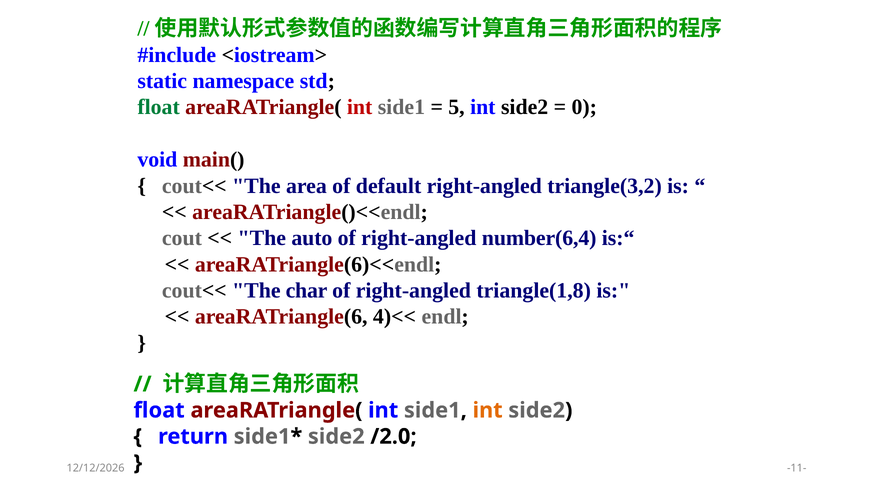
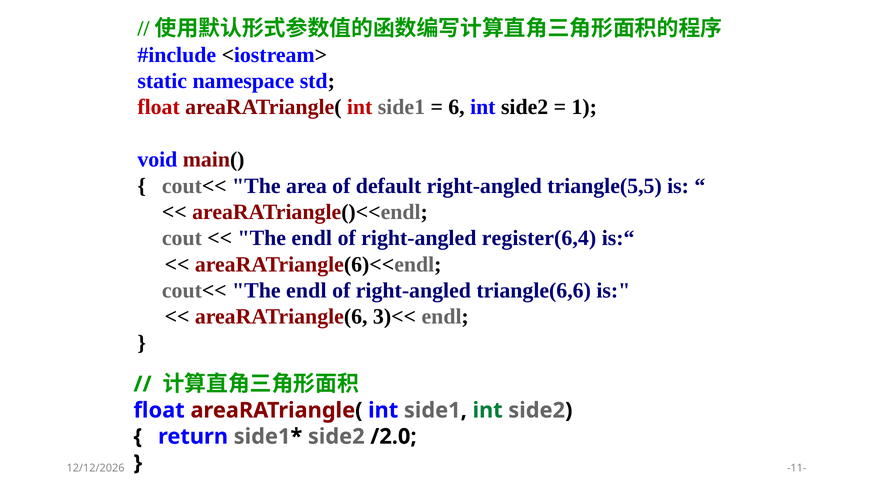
float colour: green -> red (159, 107)
5: 5 -> 6 (457, 107)
0: 0 -> 1 (584, 107)
triangle(3,2: triangle(3,2 -> triangle(5,5 (605, 186)
auto: auto -> endl (312, 238)
number(6,4: number(6,4 -> register(6,4 (539, 238)
cout<< The char: char -> endl (306, 291)
triangle(1,8: triangle(1,8 -> triangle(6,6 (534, 291)
4)<<: 4)<< -> 3)<< (395, 317)
int colour: orange -> green (488, 410)
